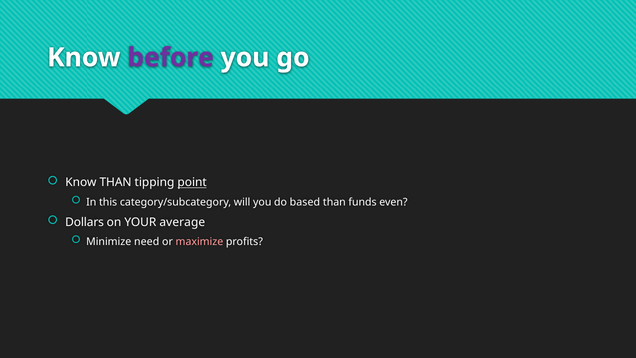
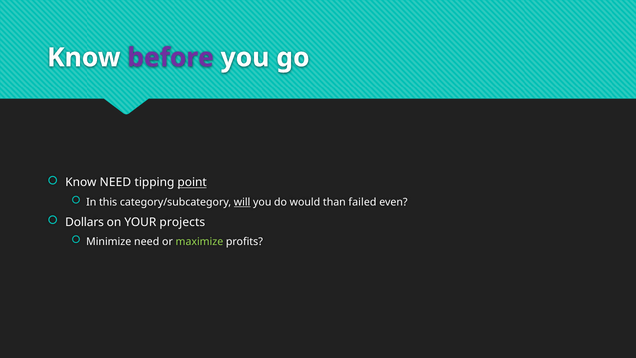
Know THAN: THAN -> NEED (115, 182)
will underline: none -> present (242, 202)
based: based -> would (305, 202)
funds: funds -> failed (362, 202)
average: average -> projects (182, 222)
maximize colour: pink -> light green (199, 241)
